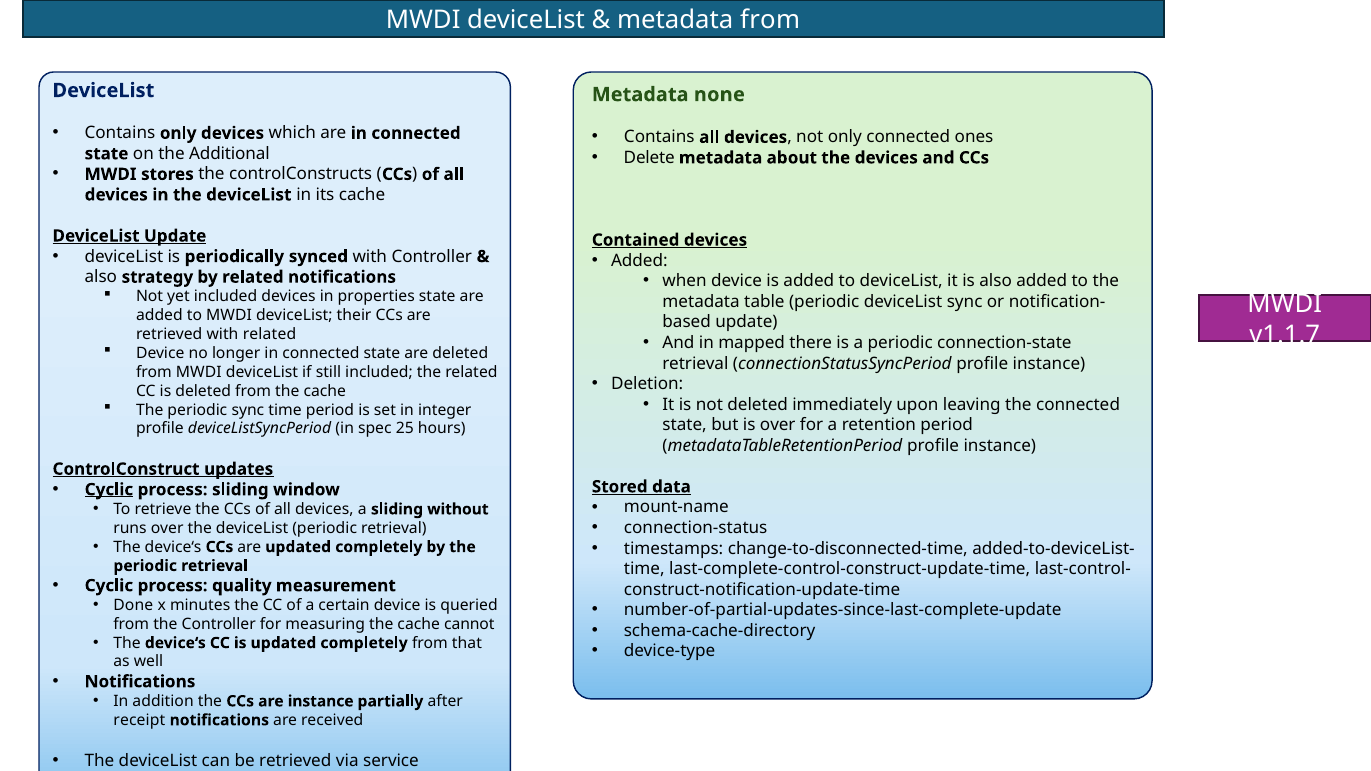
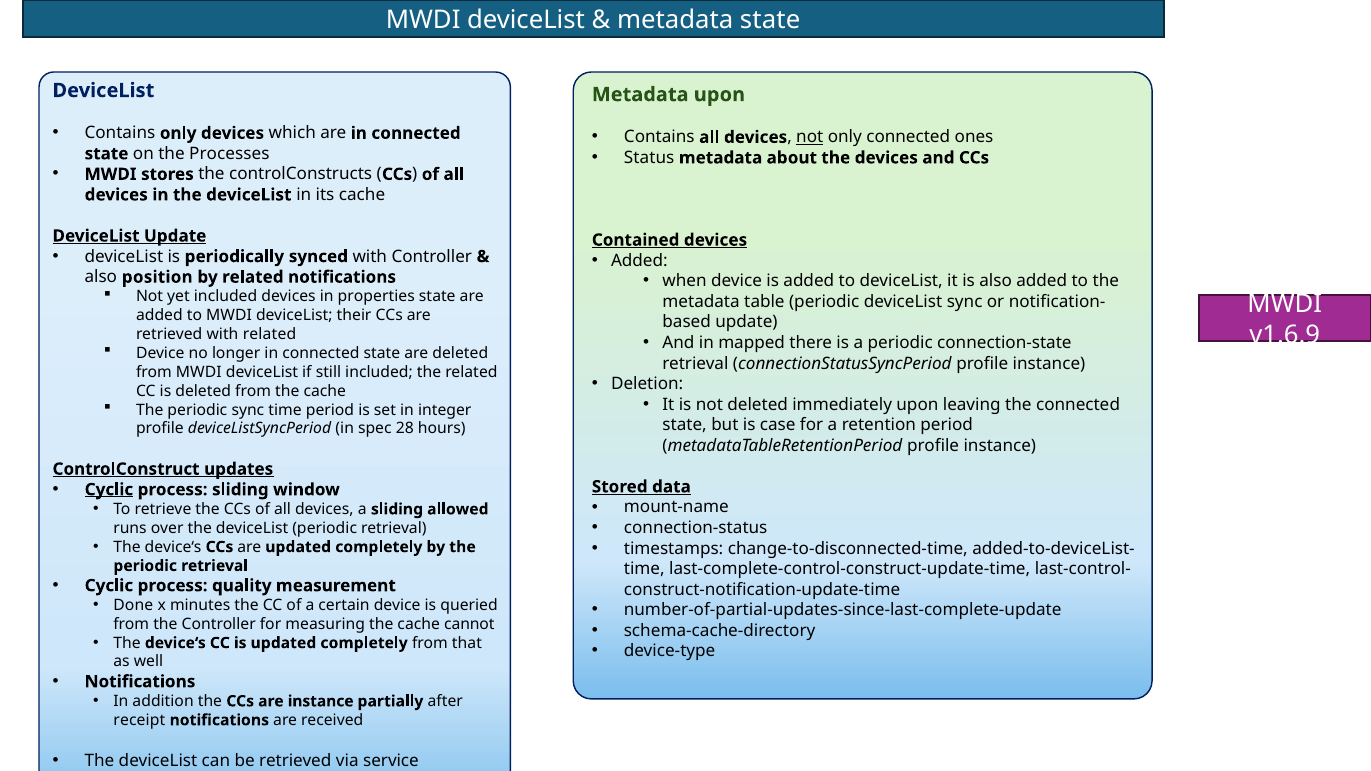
metadata from: from -> state (770, 20)
Metadata none: none -> upon (719, 95)
not underline: none -> present (810, 137)
Delete: Delete -> Status (649, 158)
the Additional: Additional -> Processes (229, 154)
strategy: strategy -> position (157, 277)
v1.1.7: v1.1.7 -> v1.6.9 (1285, 335)
is over: over -> case (778, 425)
25: 25 -> 28 (405, 429)
sliding without: without -> allowed (458, 509)
